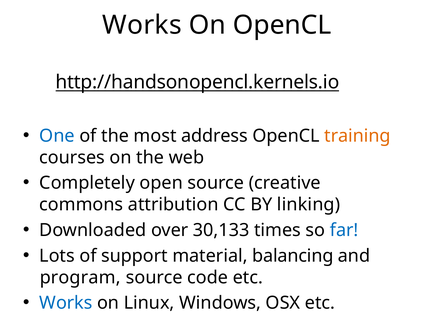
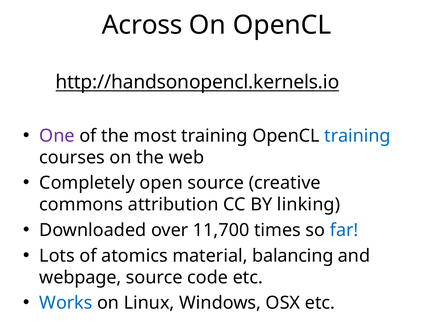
Works: Works -> Across (142, 25)
One colour: blue -> purple (57, 136)
most address: address -> training (214, 136)
training colour: orange -> blue (358, 136)
30,133: 30,133 -> 11,700 (221, 230)
support: support -> atomics (134, 256)
program: program -> webpage (80, 277)
